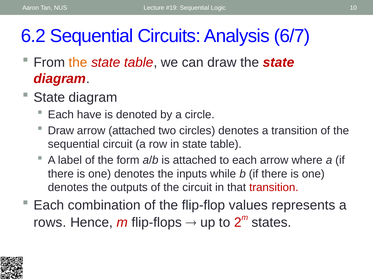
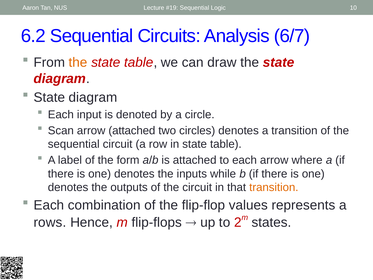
have: have -> input (89, 114)
Draw: Draw -> Scan (61, 130)
transition colour: red -> orange (274, 187)
